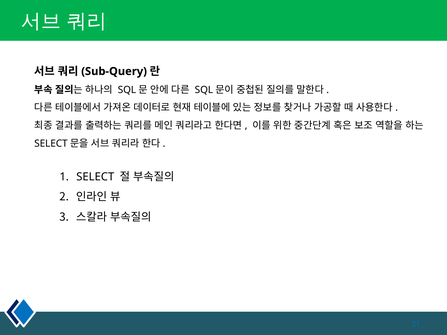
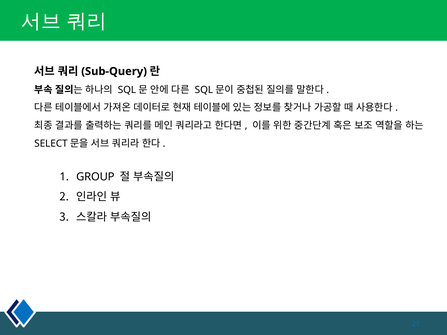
SELECT: SELECT -> GROUP (95, 177)
